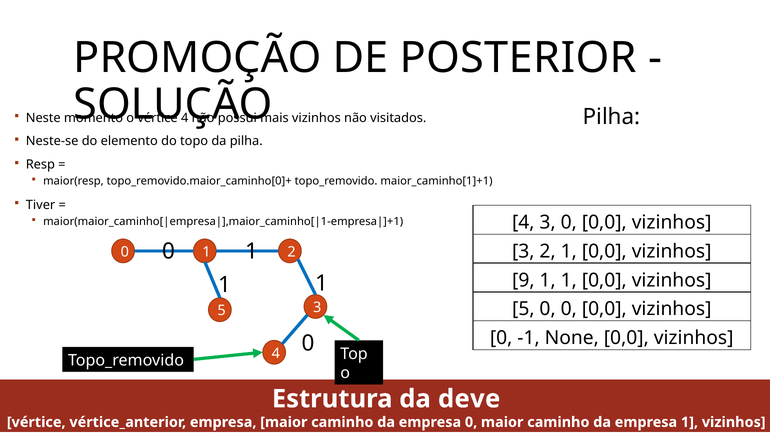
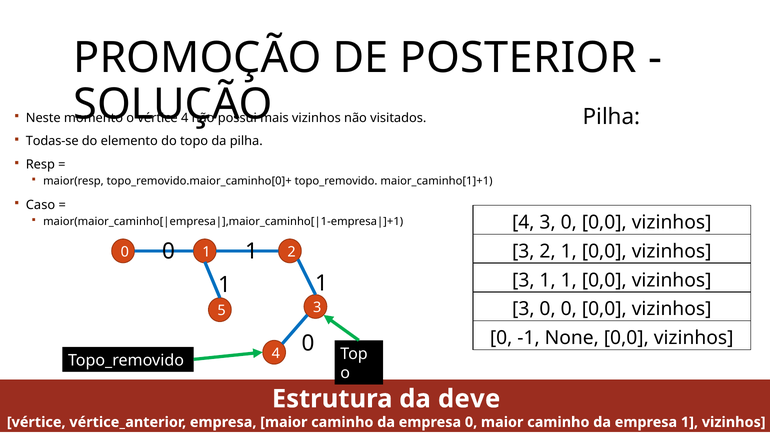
Neste-se: Neste-se -> Todas-se (52, 141)
Tiver: Tiver -> Caso (41, 205)
9: 9 -> 3 (523, 280)
5: 5 -> 3 (523, 309)
